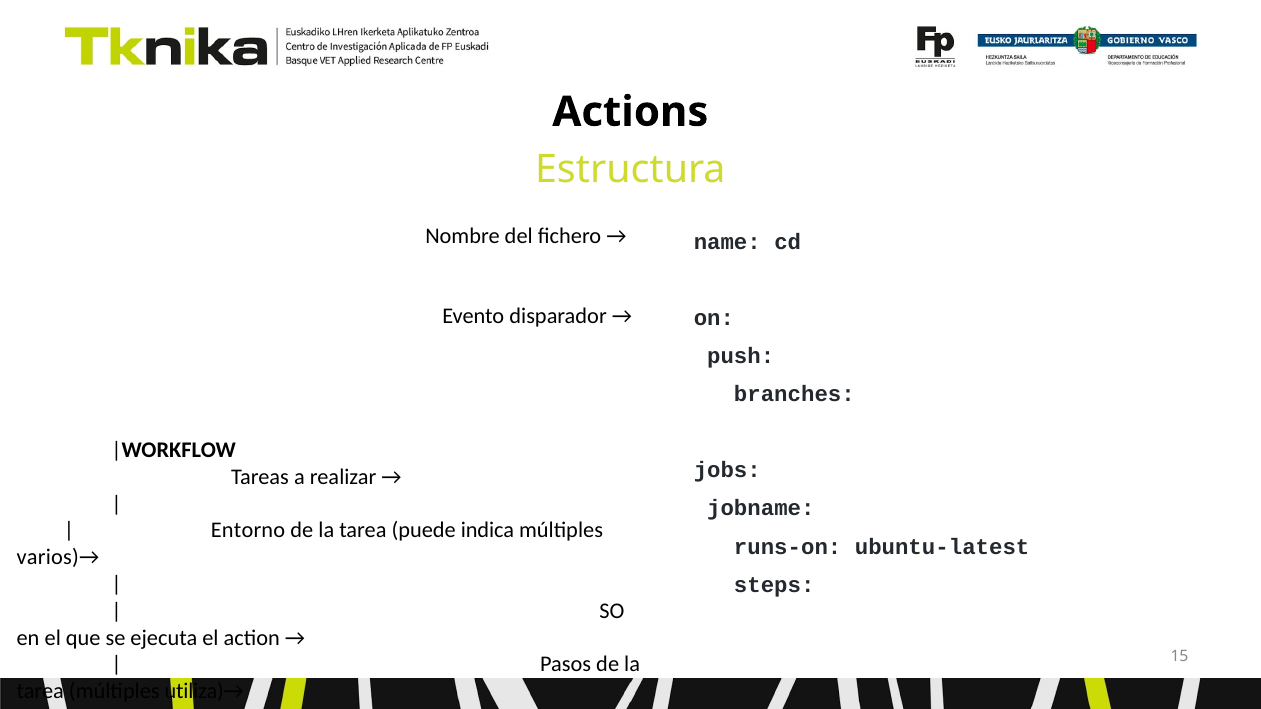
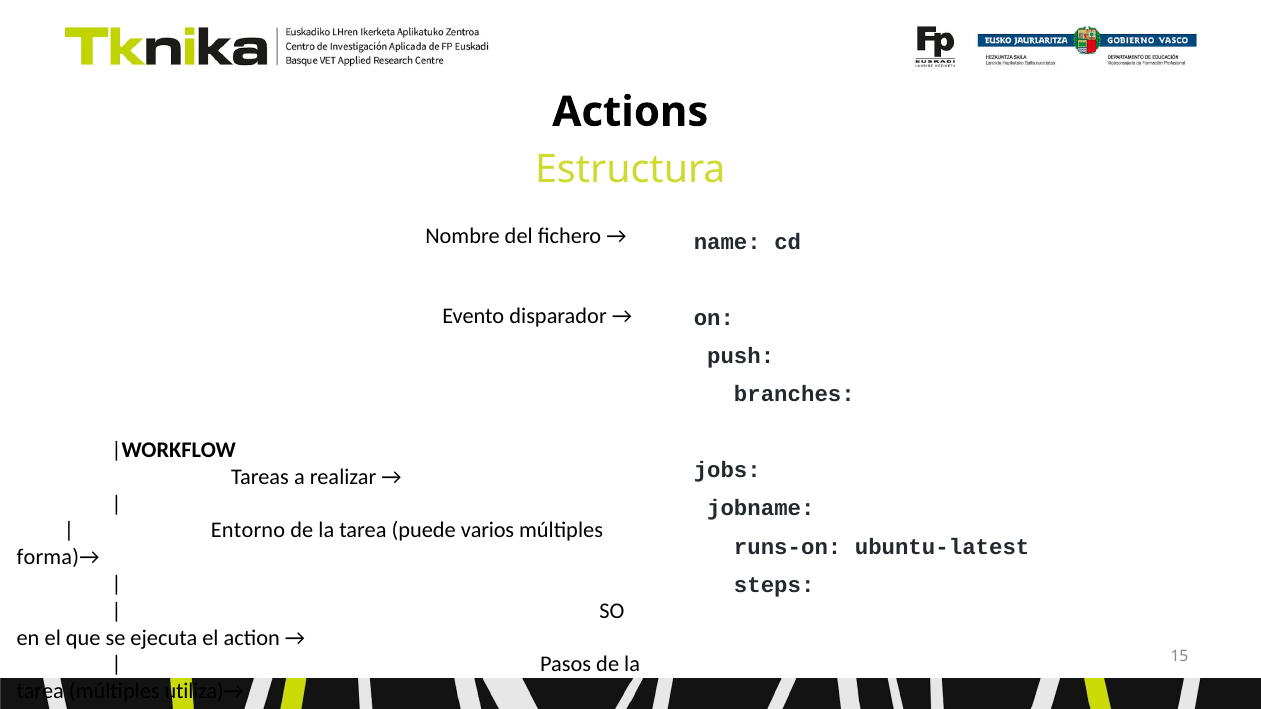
indica: indica -> varios (488, 531)
varios)→: varios)→ -> forma)→ (58, 558)
